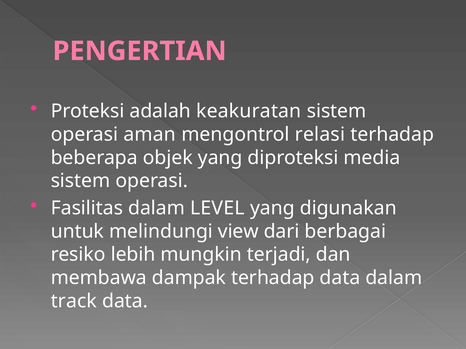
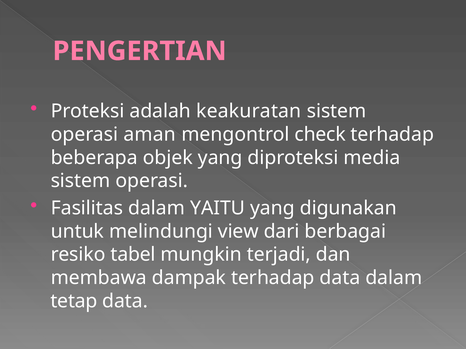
relasi: relasi -> check (320, 135)
LEVEL: LEVEL -> YAITU (218, 208)
lebih: lebih -> tabel (133, 255)
track: track -> tetap (74, 302)
